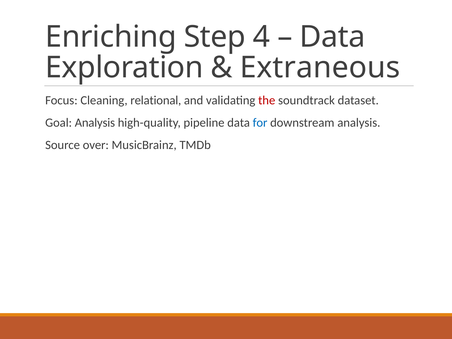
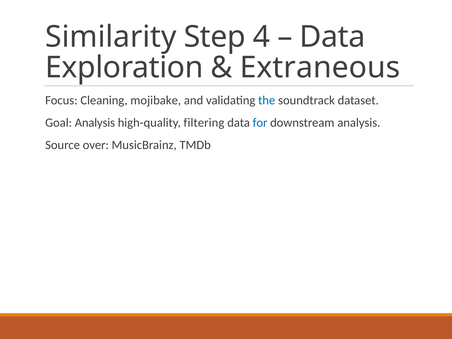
Enriching: Enriching -> Similarity (111, 37)
relational: relational -> mojibake (156, 100)
the colour: red -> blue (267, 100)
pipeline: pipeline -> filtering (204, 123)
